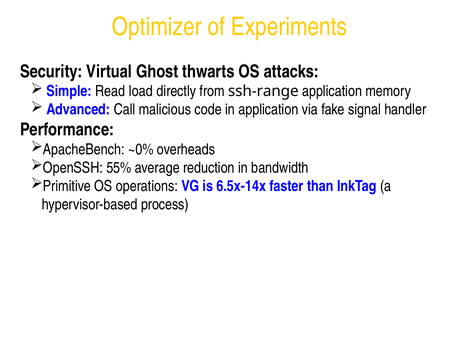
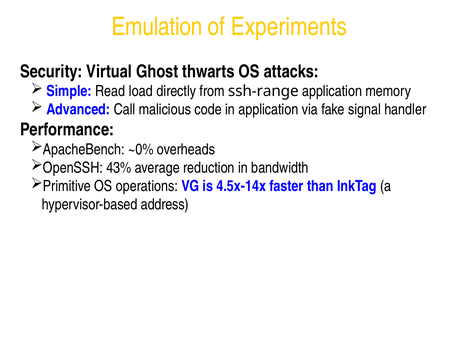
Optimizer: Optimizer -> Emulation (157, 27)
55%: 55% -> 43% (119, 168)
6.5x-14x: 6.5x-14x -> 4.5x-14x (241, 186)
process: process -> address (165, 205)
